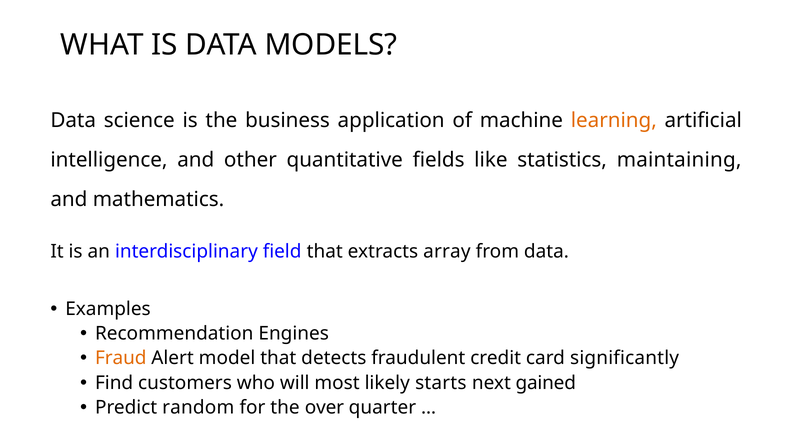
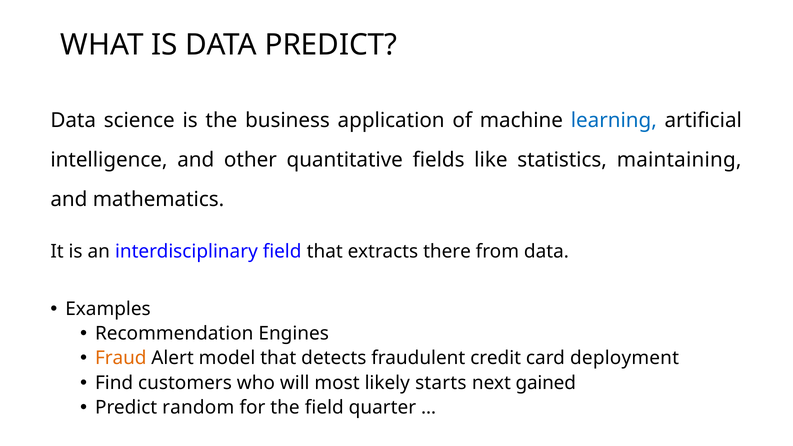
DATA MODELS: MODELS -> PREDICT (331, 45)
learning colour: orange -> blue (614, 120)
array: array -> there (447, 251)
significantly: significantly -> deployment (625, 358)
the over: over -> field (324, 408)
